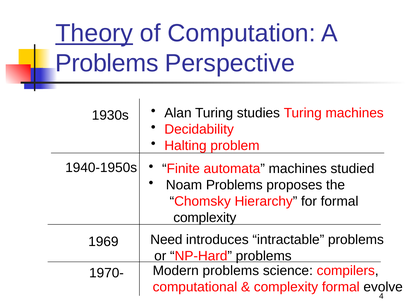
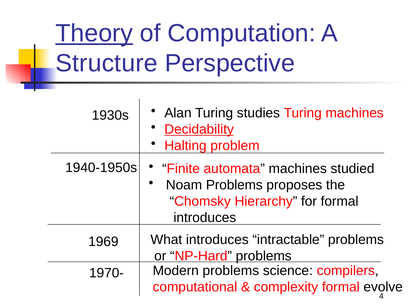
Problems: Problems -> Structure (107, 63)
Decidability underline: none -> present (199, 129)
complexity: complexity -> introduces (205, 218)
Need: Need -> What (166, 240)
